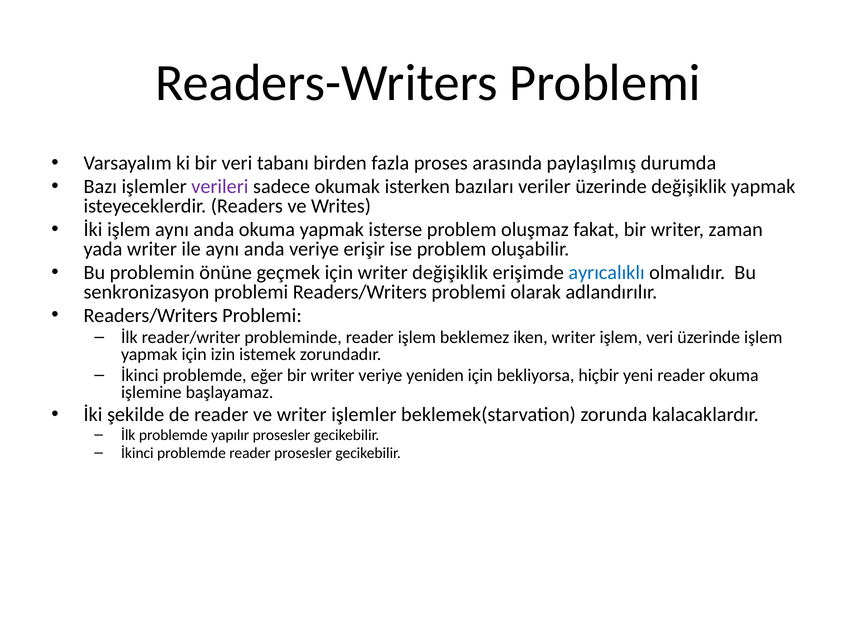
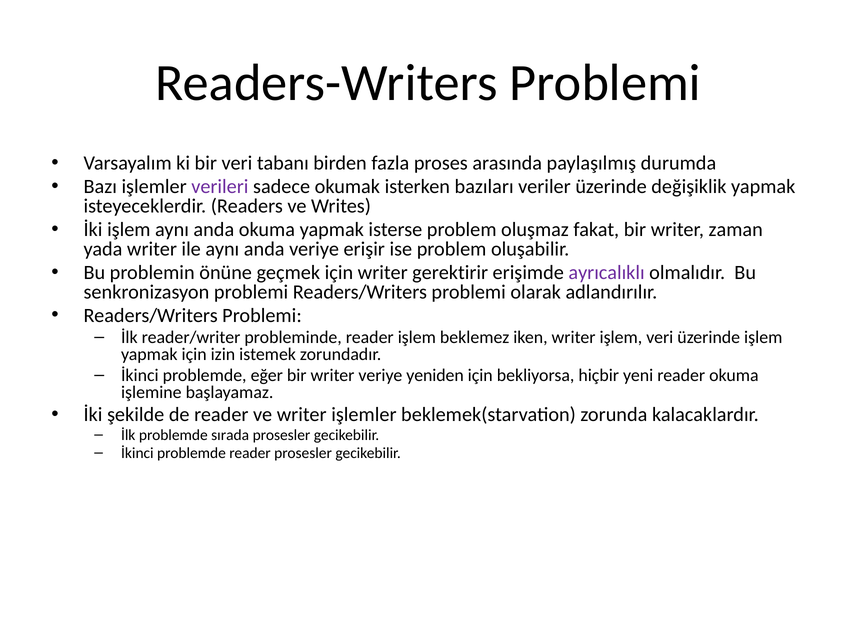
writer değişiklik: değişiklik -> gerektirir (450, 272)
ayrıcalıklı colour: blue -> purple (607, 272)
yapılır: yapılır -> sırada (230, 435)
